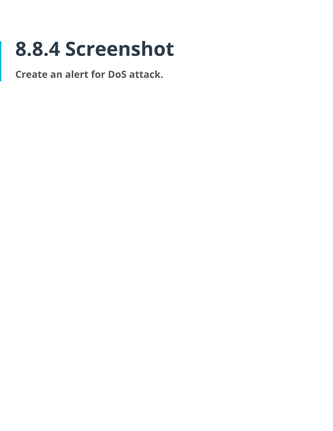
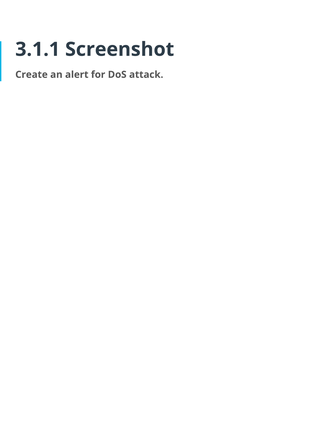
8.8.4: 8.8.4 -> 3.1.1 (38, 49)
